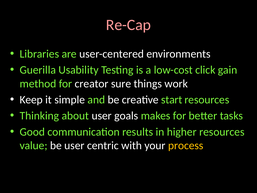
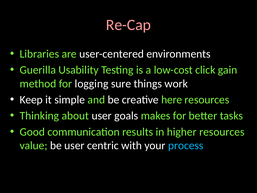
creator: creator -> logging (92, 84)
start: start -> here (172, 100)
process colour: yellow -> light blue (186, 145)
